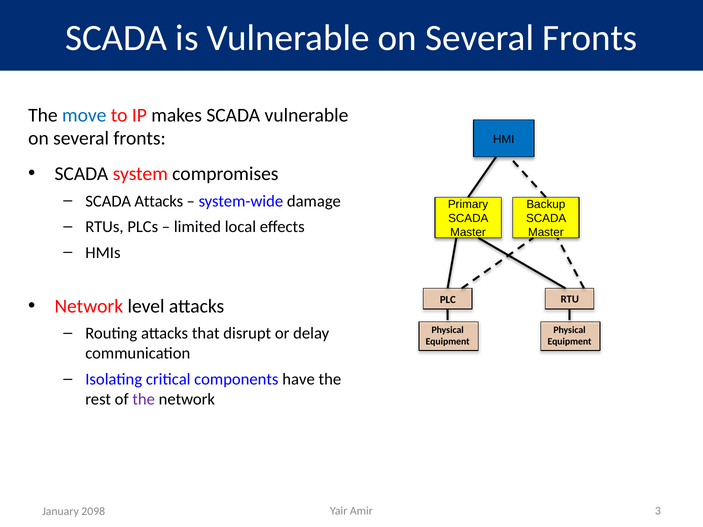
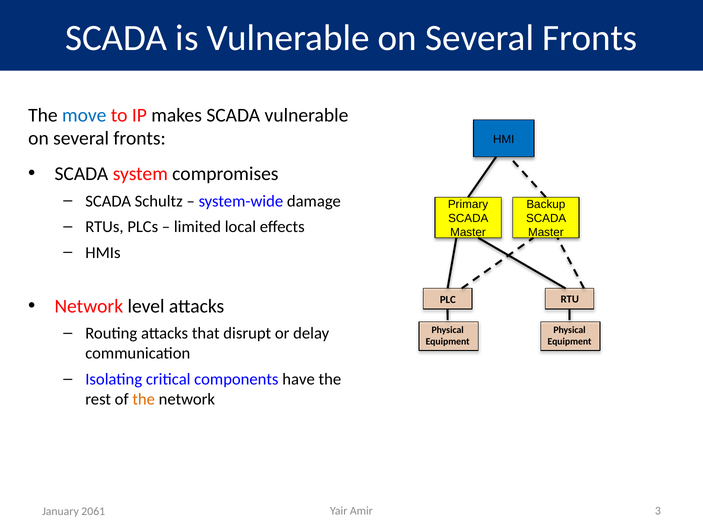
SCADA Attacks: Attacks -> Schultz (159, 201)
the colour: purple -> orange (144, 399)
2098: 2098 -> 2061 (93, 511)
